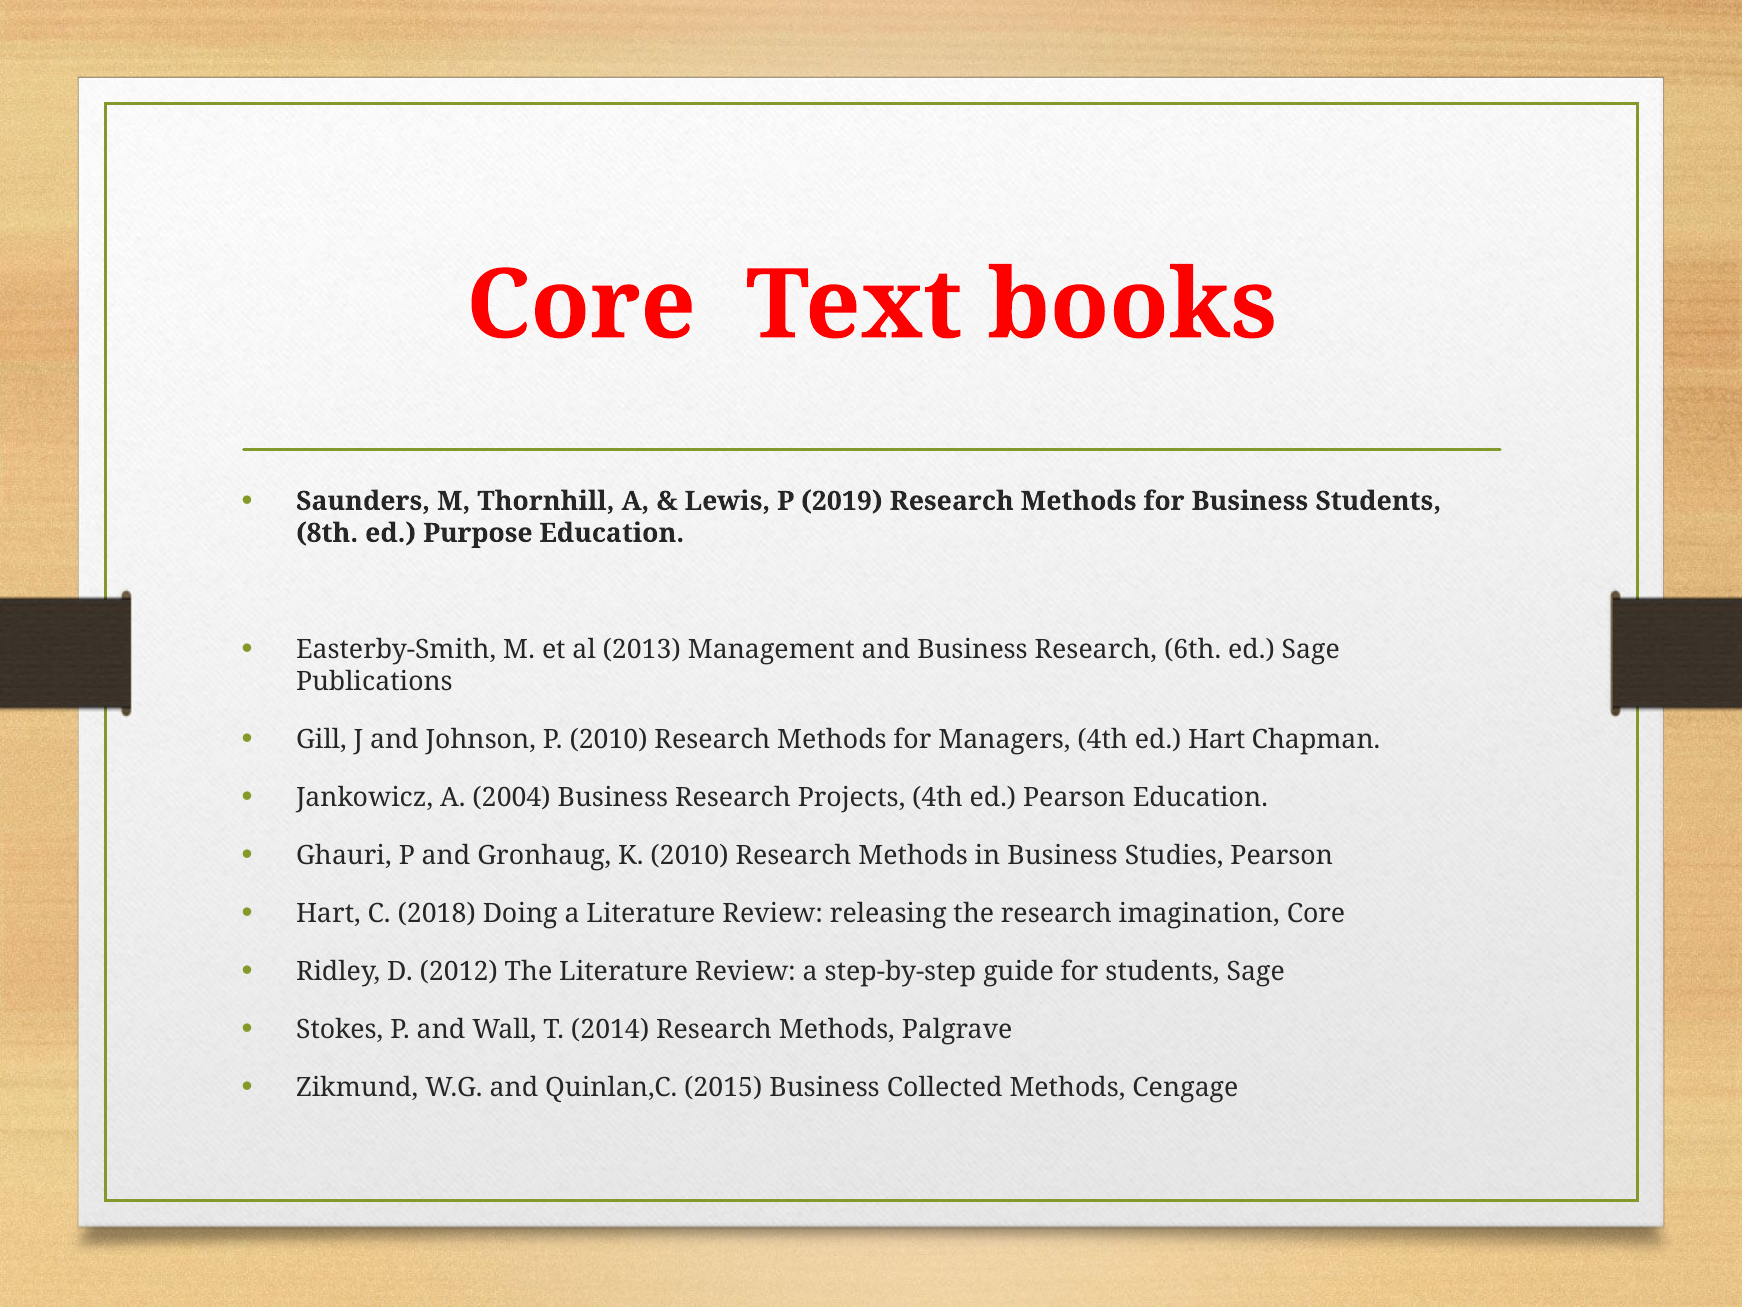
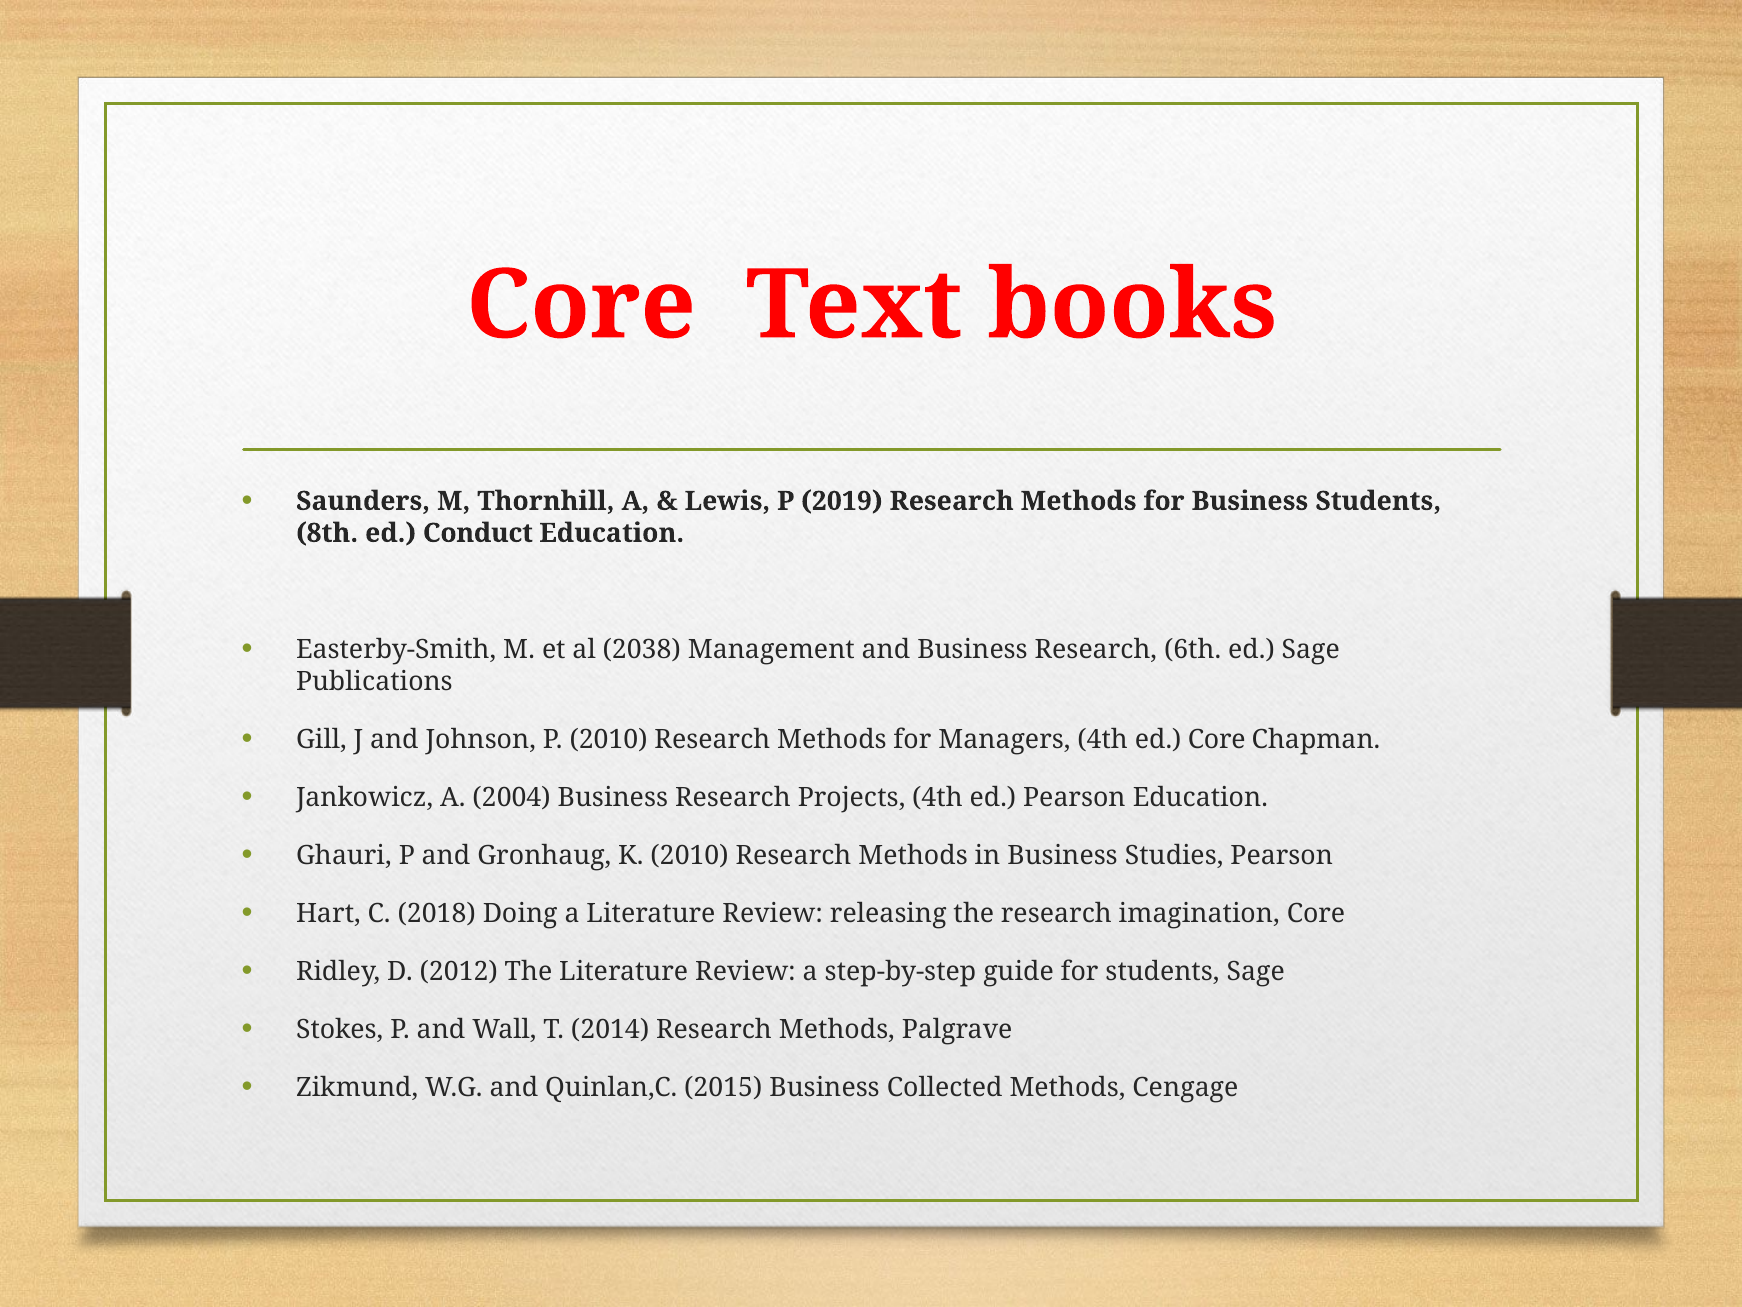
Purpose: Purpose -> Conduct (478, 533)
2013: 2013 -> 2038 (642, 649)
ed Hart: Hart -> Core (1217, 739)
